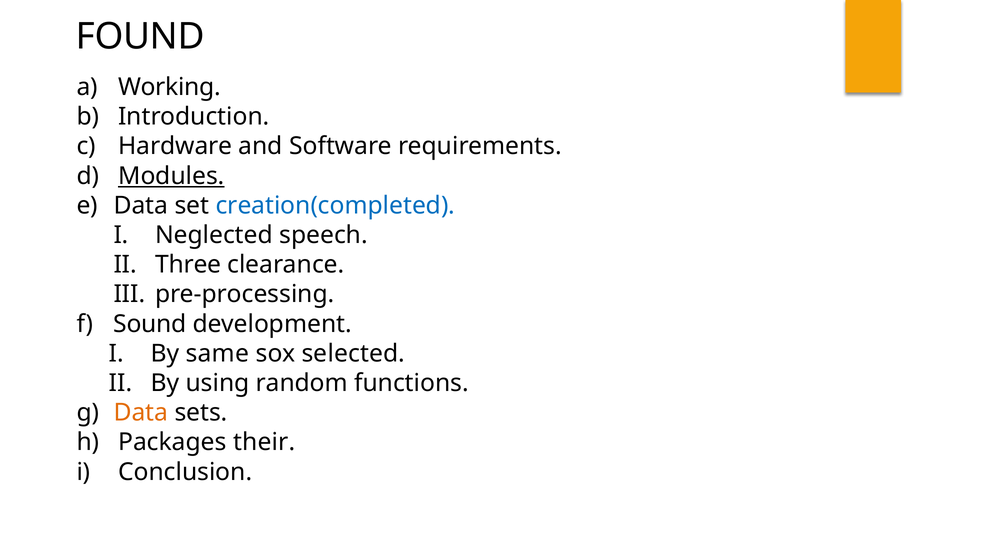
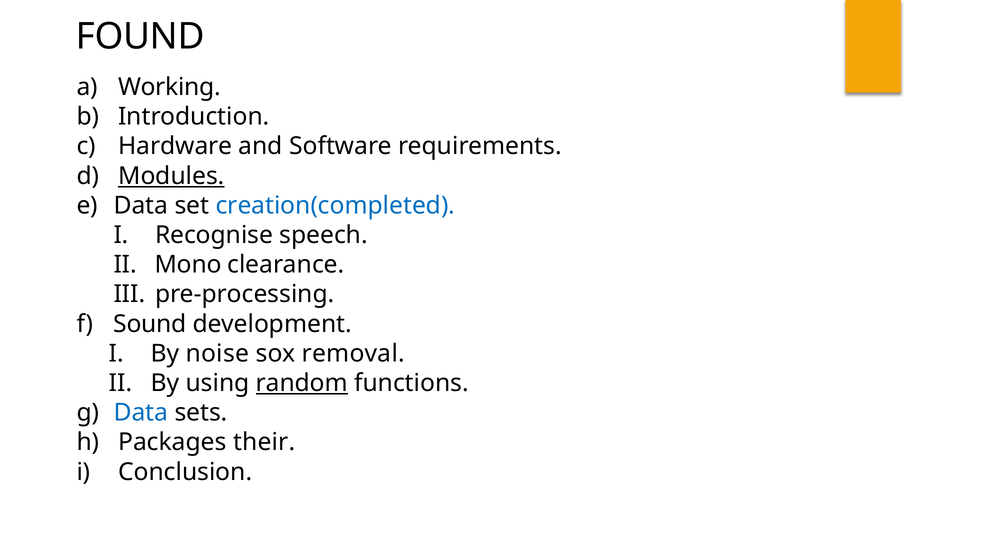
Neglected: Neglected -> Recognise (214, 235)
Three: Three -> Mono (188, 265)
same: same -> noise (217, 354)
selected: selected -> removal (353, 354)
random underline: none -> present (302, 383)
Data colour: orange -> blue (141, 413)
